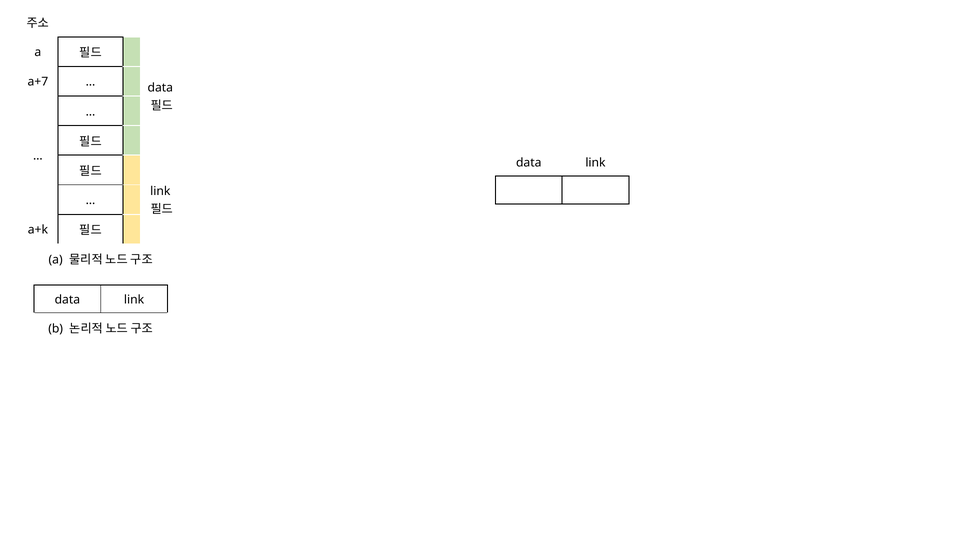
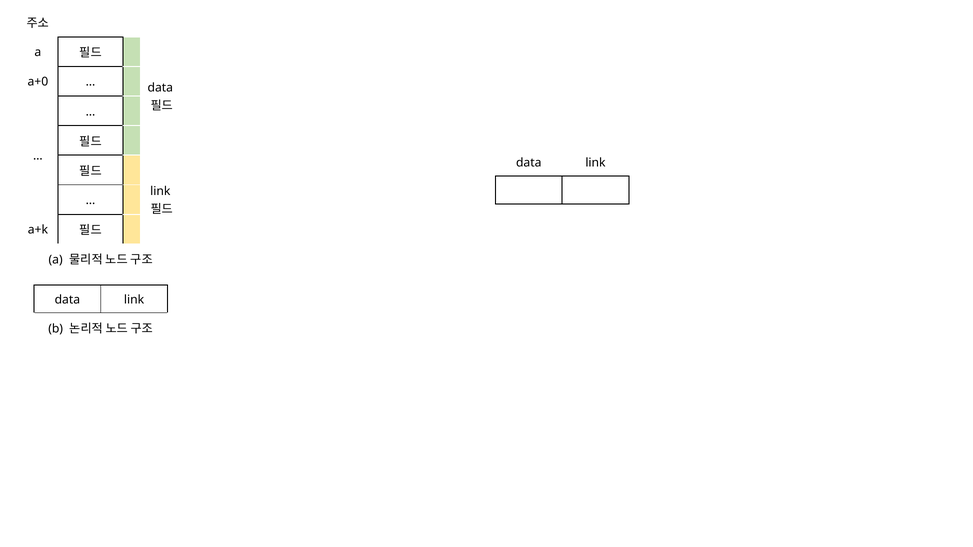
a+7: a+7 -> a+0 (38, 82)
